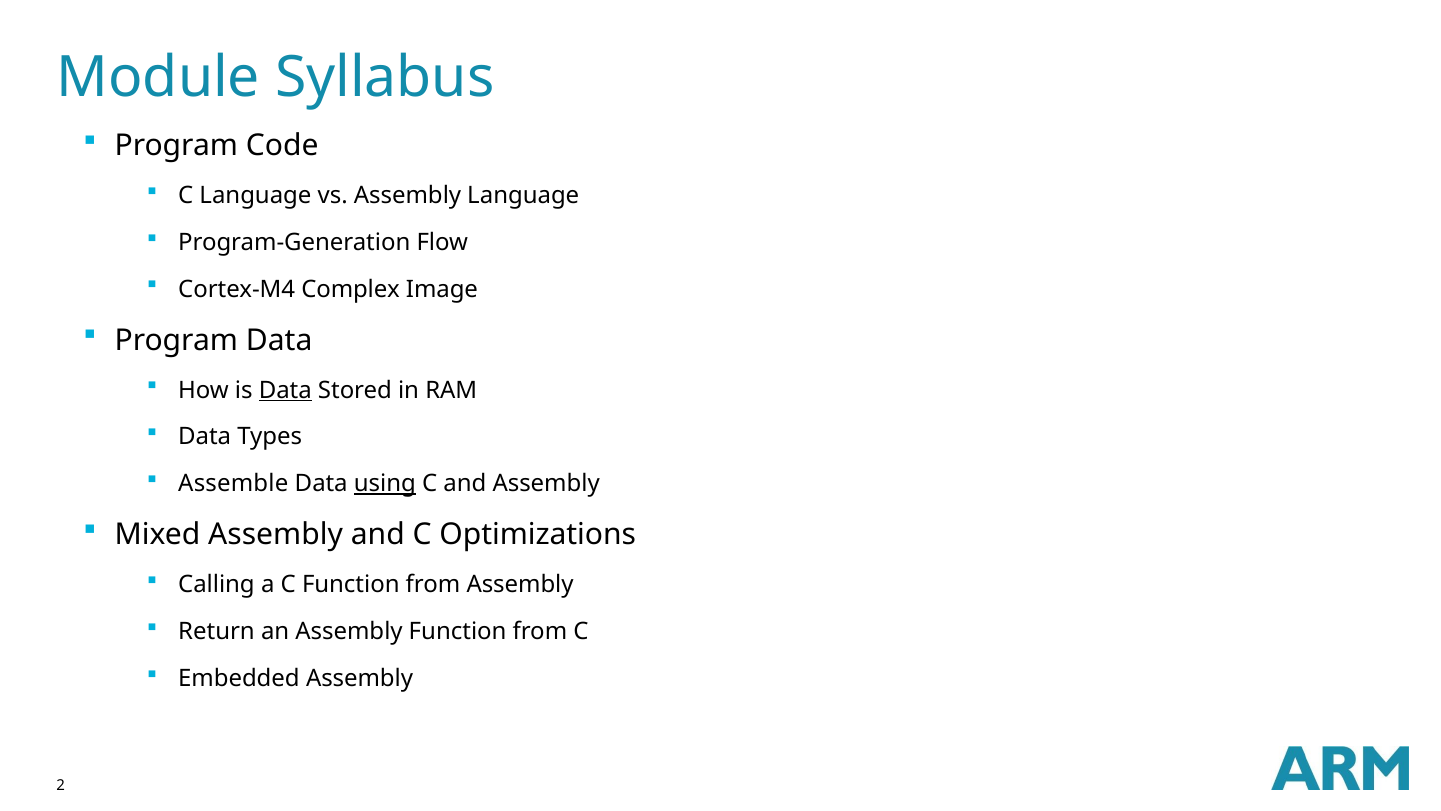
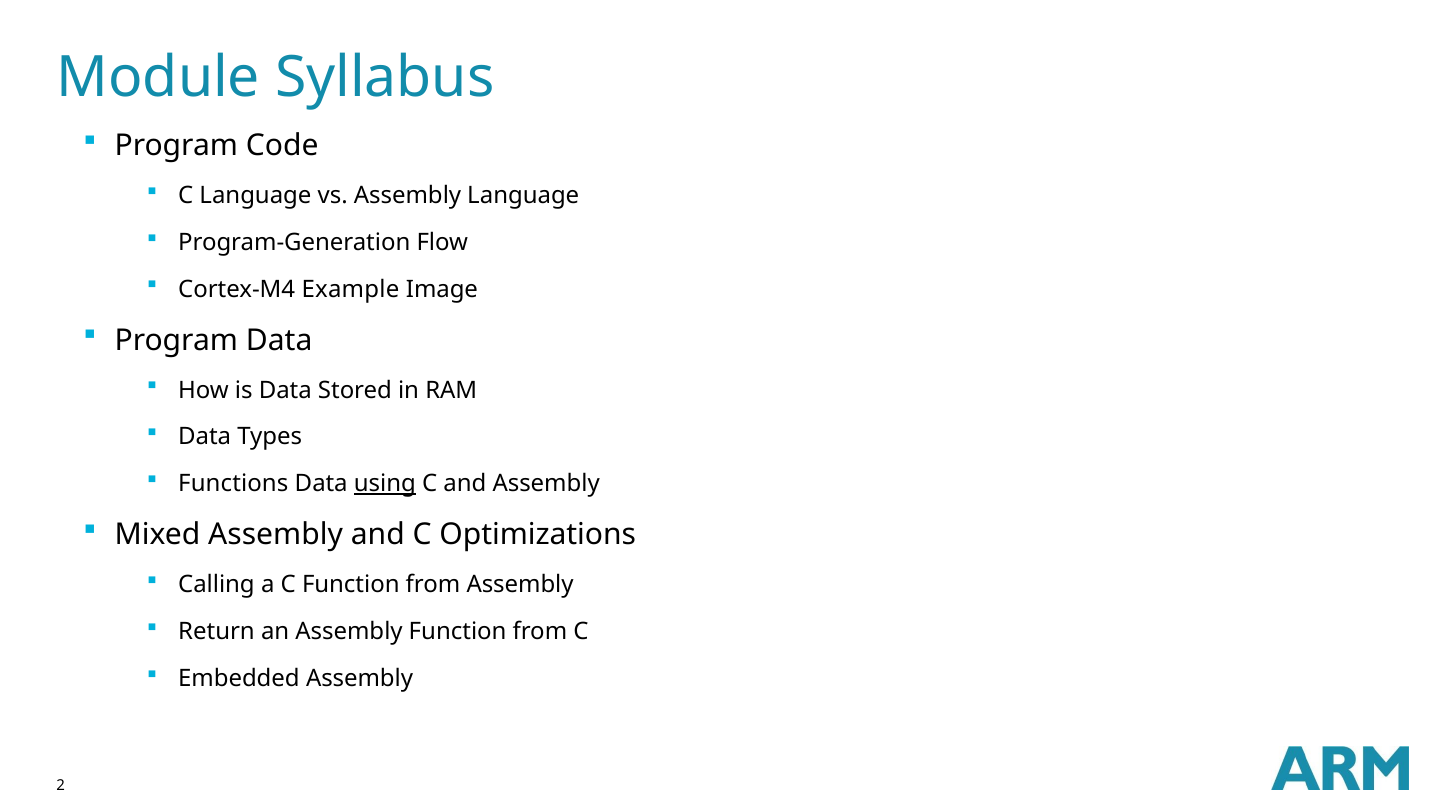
Complex: Complex -> Example (350, 289)
Data underline: present -> none (285, 390)
Assemble: Assemble -> Functions (233, 484)
